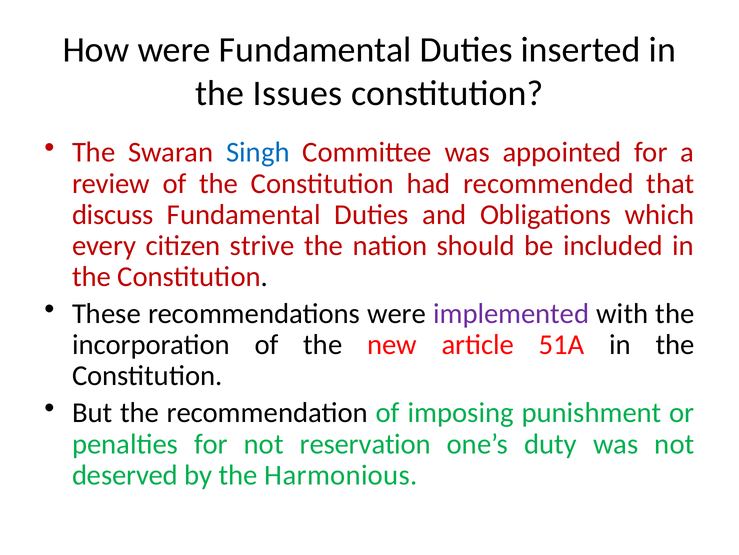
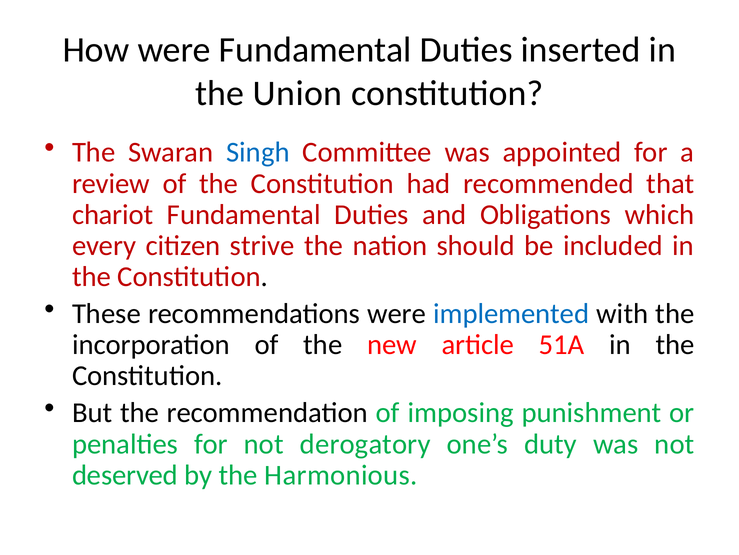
Issues: Issues -> Union (298, 93)
discuss: discuss -> chariot (113, 214)
implemented colour: purple -> blue (511, 313)
reservation: reservation -> derogatory (365, 443)
